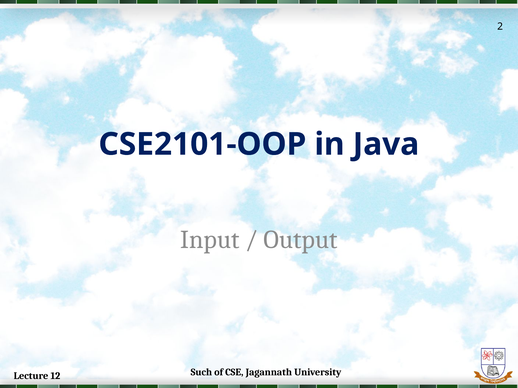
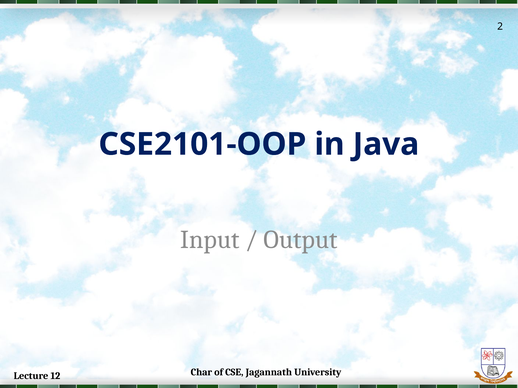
Such: Such -> Char (201, 373)
